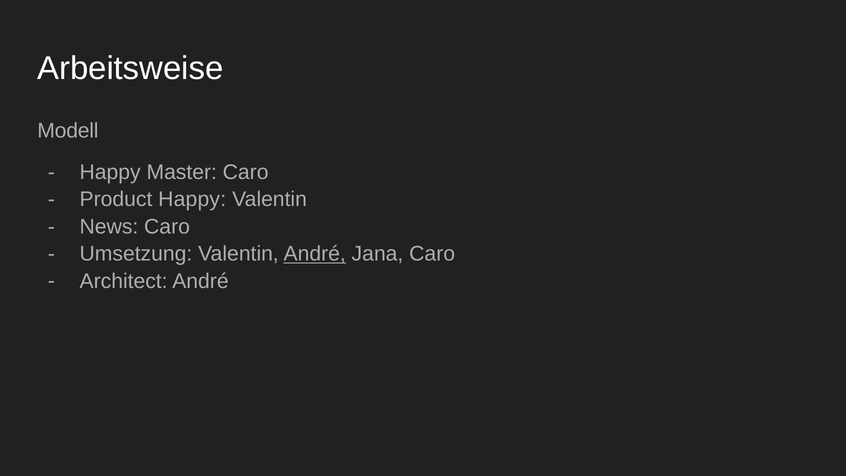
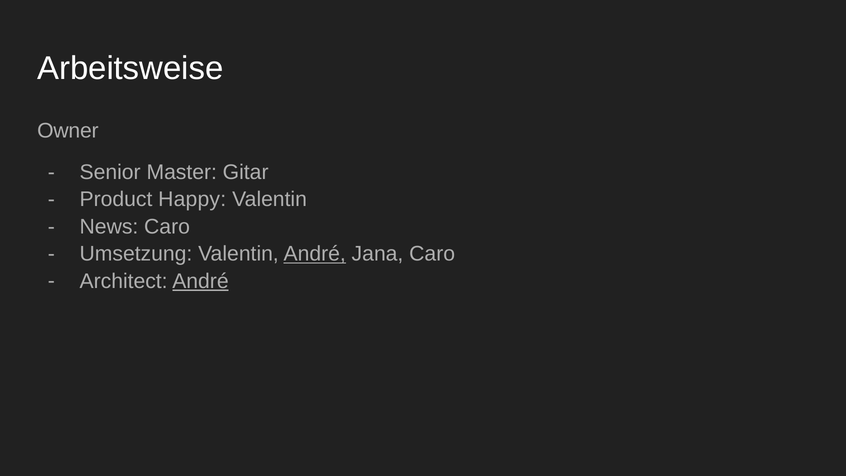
Modell: Modell -> Owner (68, 131)
Happy: Happy -> Senior (110, 172)
Master Caro: Caro -> Gitar (246, 172)
André underline: none -> present (200, 281)
